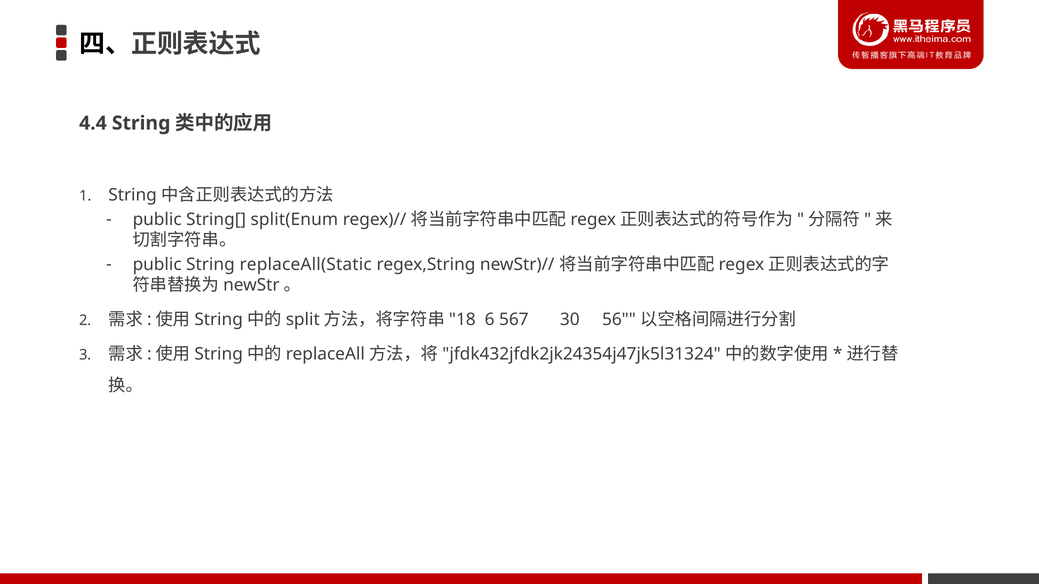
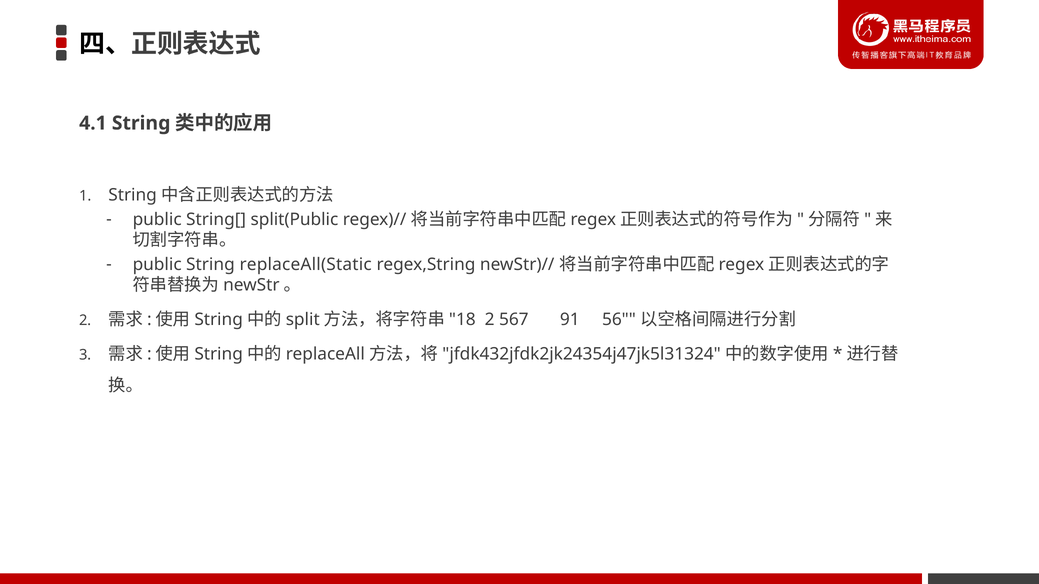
4.4: 4.4 -> 4.1 (93, 123)
split(Enum: split(Enum -> split(Public (294, 220)
6: 6 -> 2 (490, 320)
30: 30 -> 91 (570, 320)
